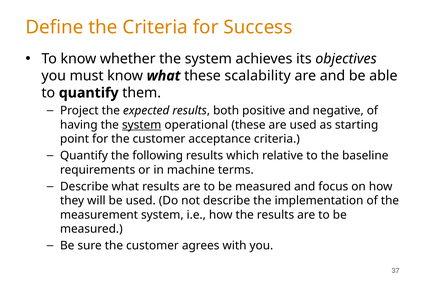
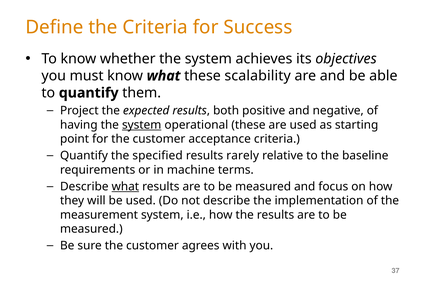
following: following -> specified (158, 155)
which: which -> rarely (243, 155)
what underline: none -> present (125, 186)
